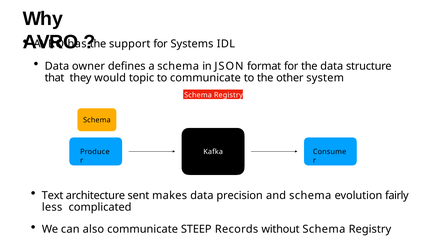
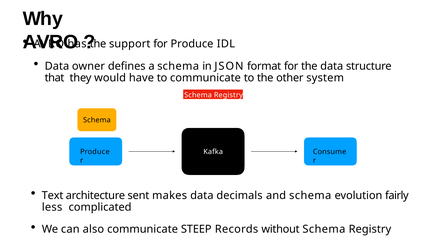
for Systems: Systems -> Produce (192, 44)
topic: topic -> have (141, 78)
precision: precision -> decimals (240, 195)
